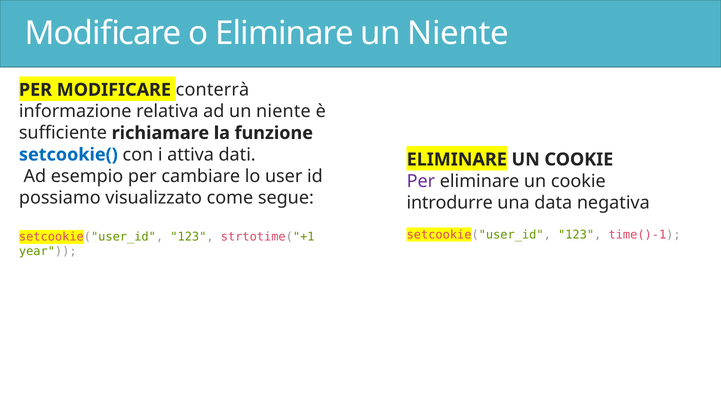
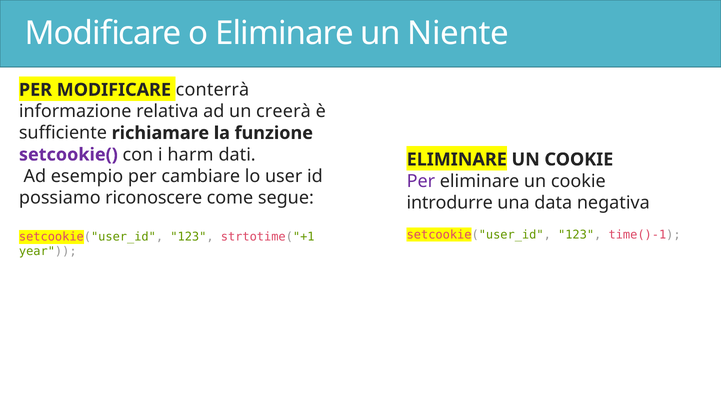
ad un niente: niente -> creerà (283, 112)
setcookie( colour: blue -> purple (68, 155)
attiva: attiva -> harm (190, 155)
visualizzato: visualizzato -> riconoscere (154, 198)
